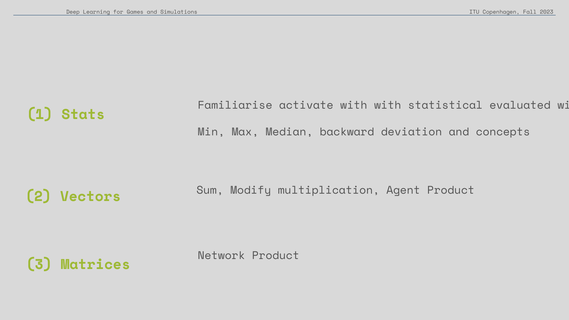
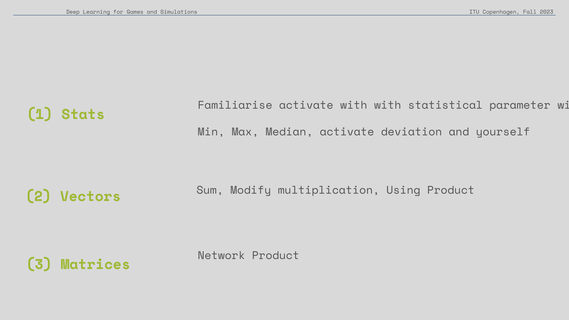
evaluated: evaluated -> parameter (520, 105)
Median backward: backward -> activate (347, 132)
concepts: concepts -> yourself (503, 132)
Agent: Agent -> Using (403, 190)
